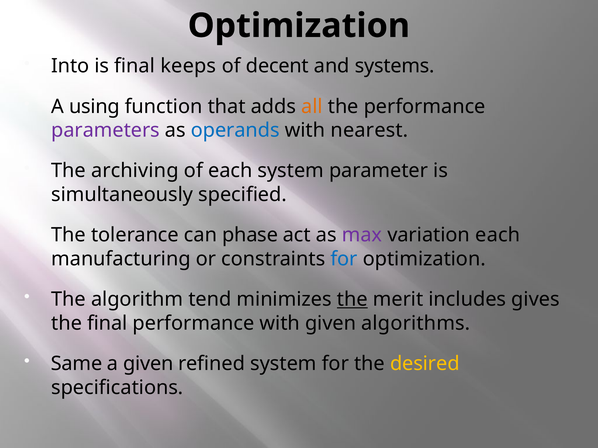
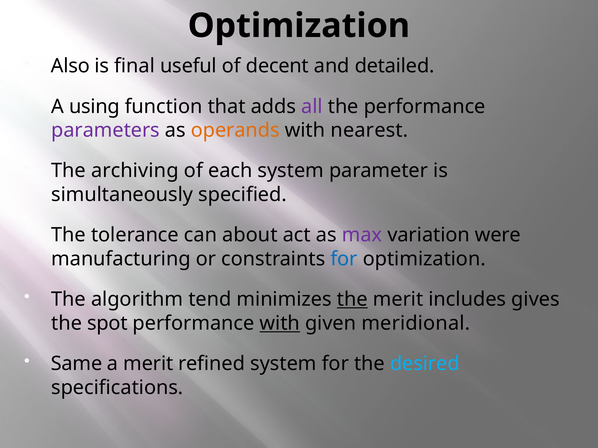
Into: Into -> Also (70, 66)
keeps: keeps -> useful (188, 66)
systems: systems -> detailed (395, 66)
all colour: orange -> purple (312, 107)
operands colour: blue -> orange (235, 130)
phase: phase -> about (250, 235)
variation each: each -> were (498, 235)
the final: final -> spot (107, 324)
with underline: none -> present (280, 324)
algorithms: algorithms -> meridional (416, 324)
a given: given -> merit (148, 364)
desired colour: yellow -> light blue (425, 364)
